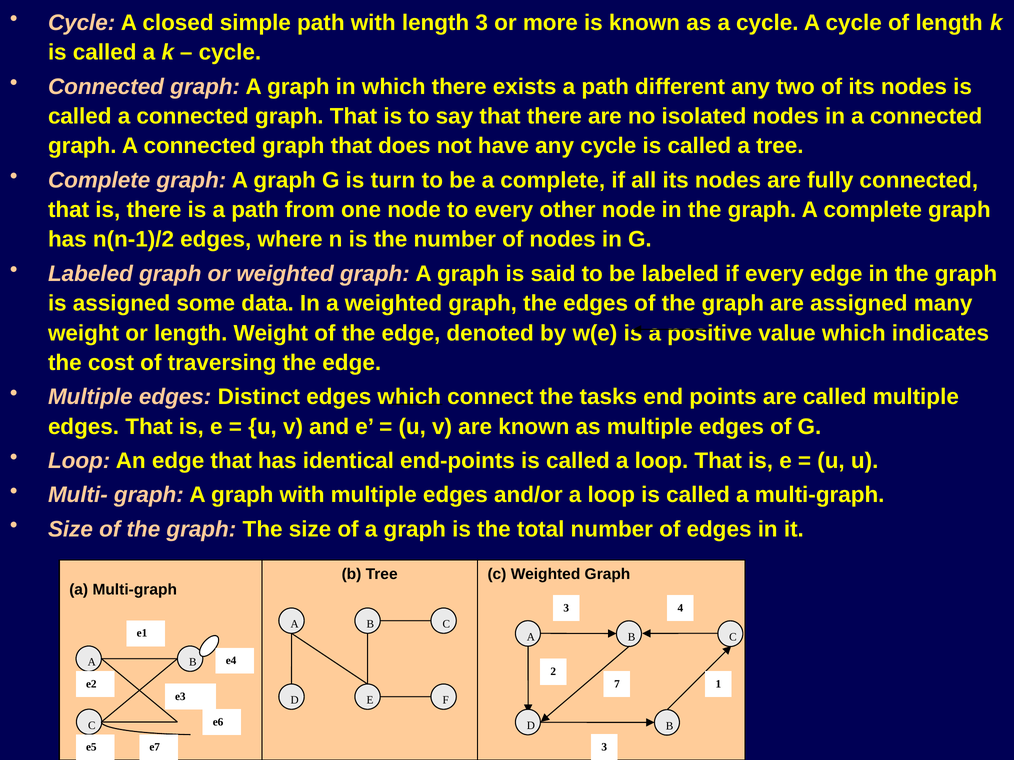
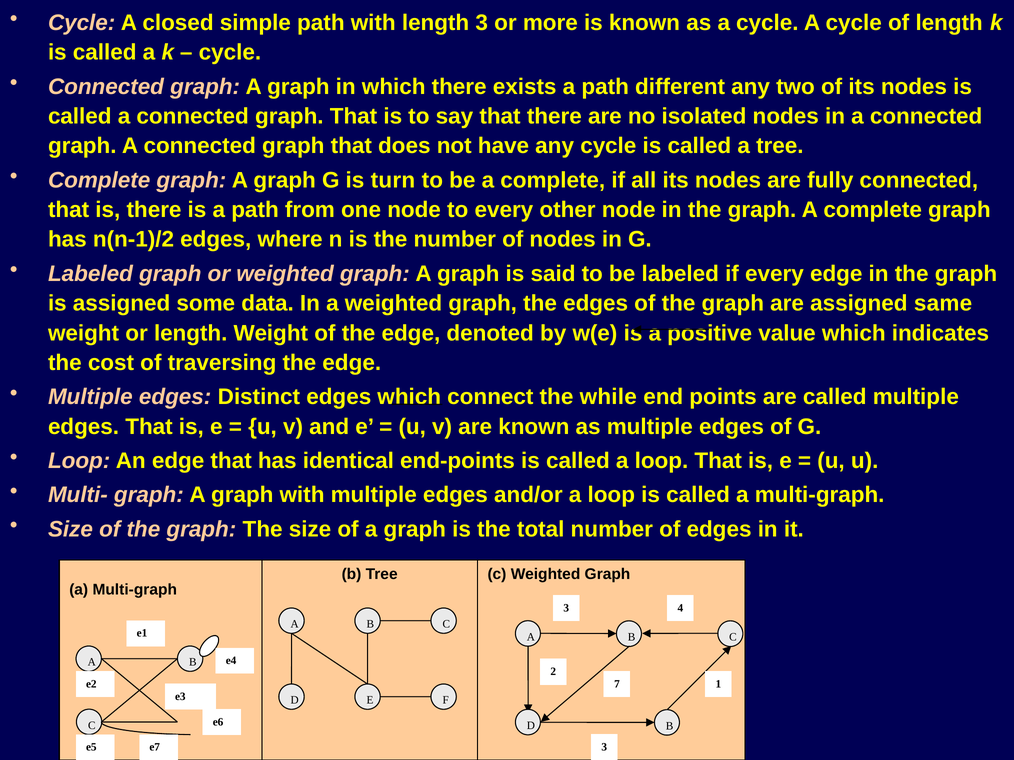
many: many -> same (943, 304)
tasks: tasks -> while (608, 397)
